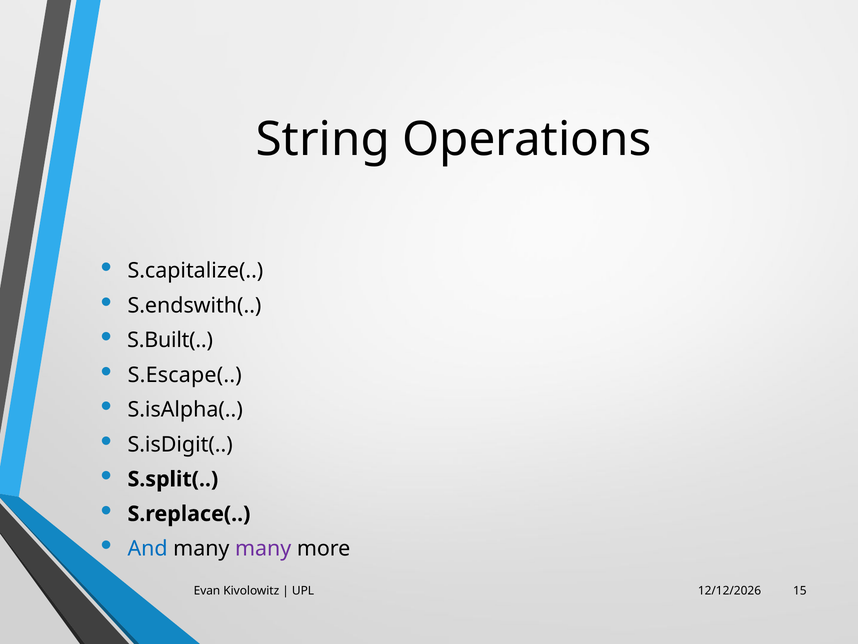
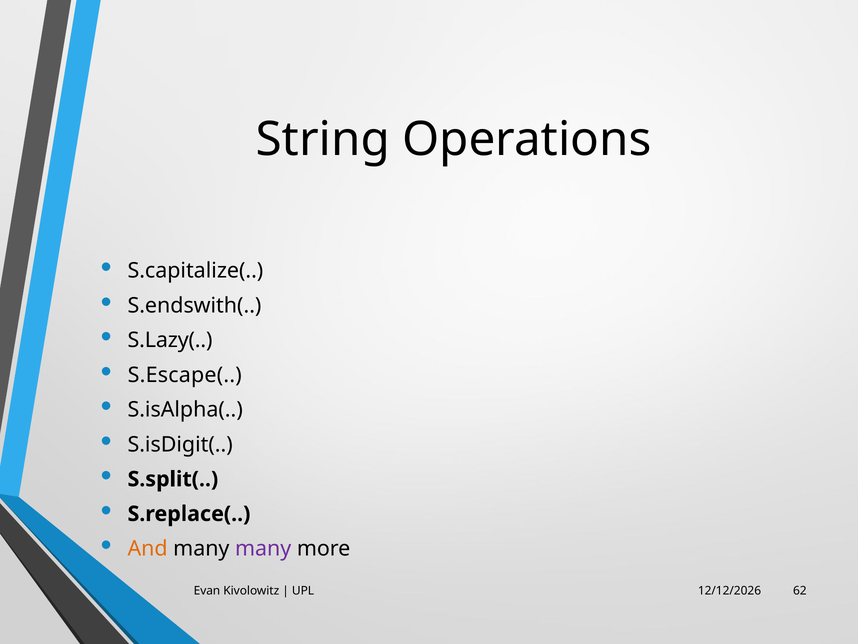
S.Built(: S.Built( -> S.Lazy( (170, 340)
And colour: blue -> orange (148, 548)
15: 15 -> 62 (800, 590)
